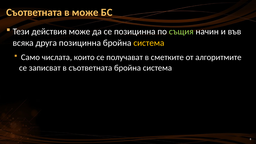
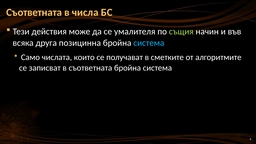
в може: може -> числа (85, 12)
се позицинна: позицинна -> умалителя (135, 32)
система colour: yellow -> light blue (149, 43)
